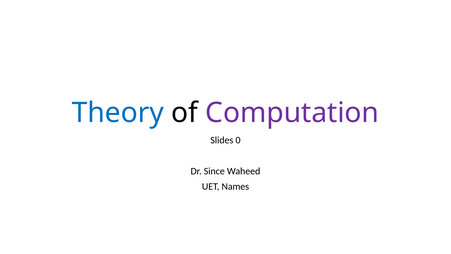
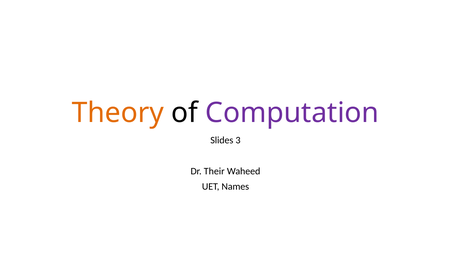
Theory colour: blue -> orange (118, 113)
0: 0 -> 3 (238, 140)
Since: Since -> Their (214, 171)
